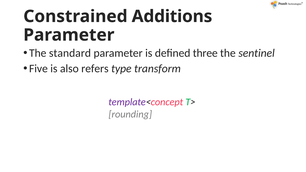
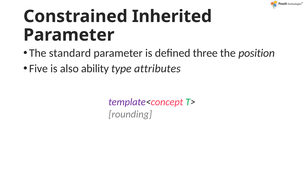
Additions: Additions -> Inherited (172, 16)
sentinel: sentinel -> position (257, 53)
refers: refers -> ability (95, 69)
transform: transform -> attributes (157, 69)
